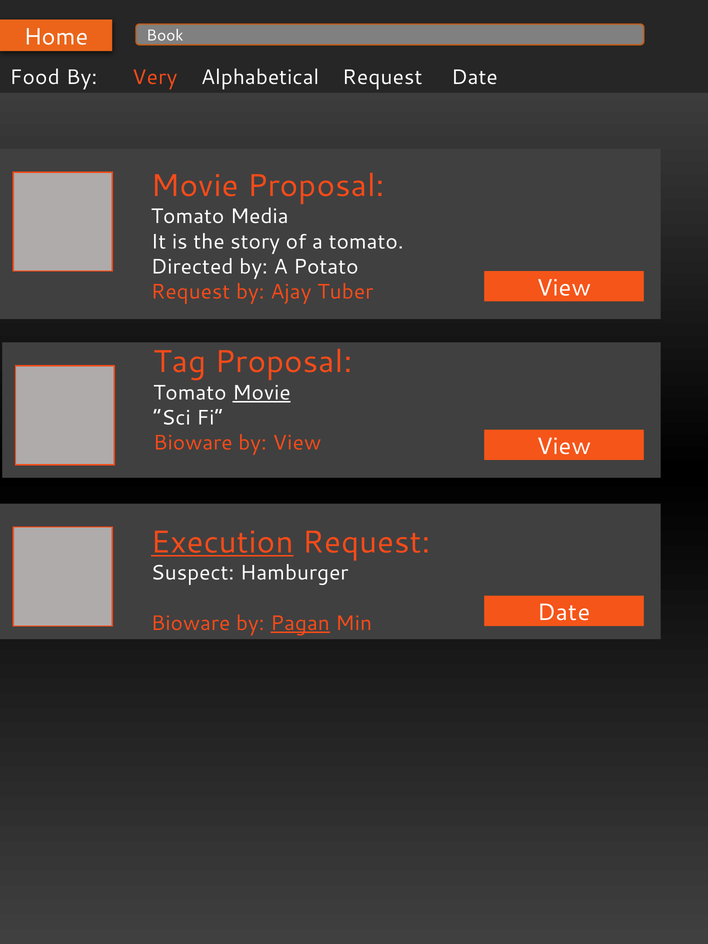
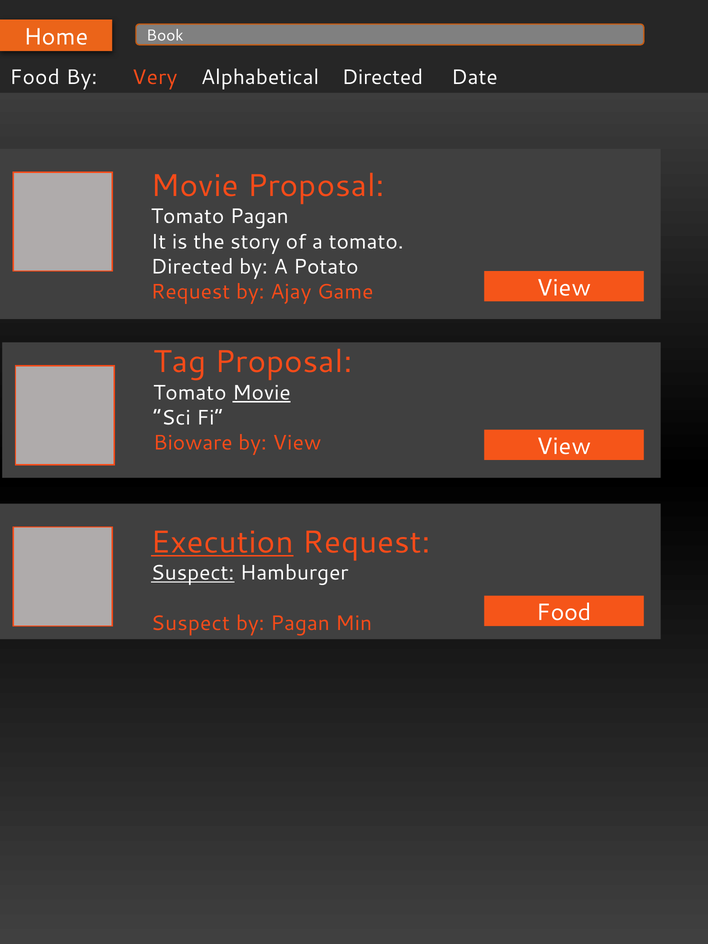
Alphabetical Request: Request -> Directed (382, 77)
Tomato Media: Media -> Pagan (259, 217)
Tuber: Tuber -> Game (345, 292)
Suspect underline: none -> present (193, 573)
Bioware: Bioware -> Suspect (190, 623)
Pagan underline: present -> none (300, 623)
Min Date: Date -> Food (564, 613)
